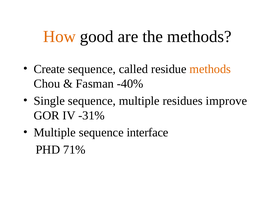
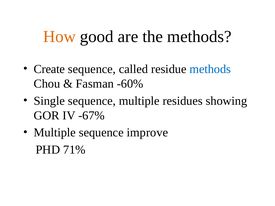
methods colour: orange -> blue (210, 69)
-40%: -40% -> -60% (130, 84)
improve: improve -> showing (226, 101)
-31%: -31% -> -67% (92, 116)
interface: interface -> improve (147, 133)
